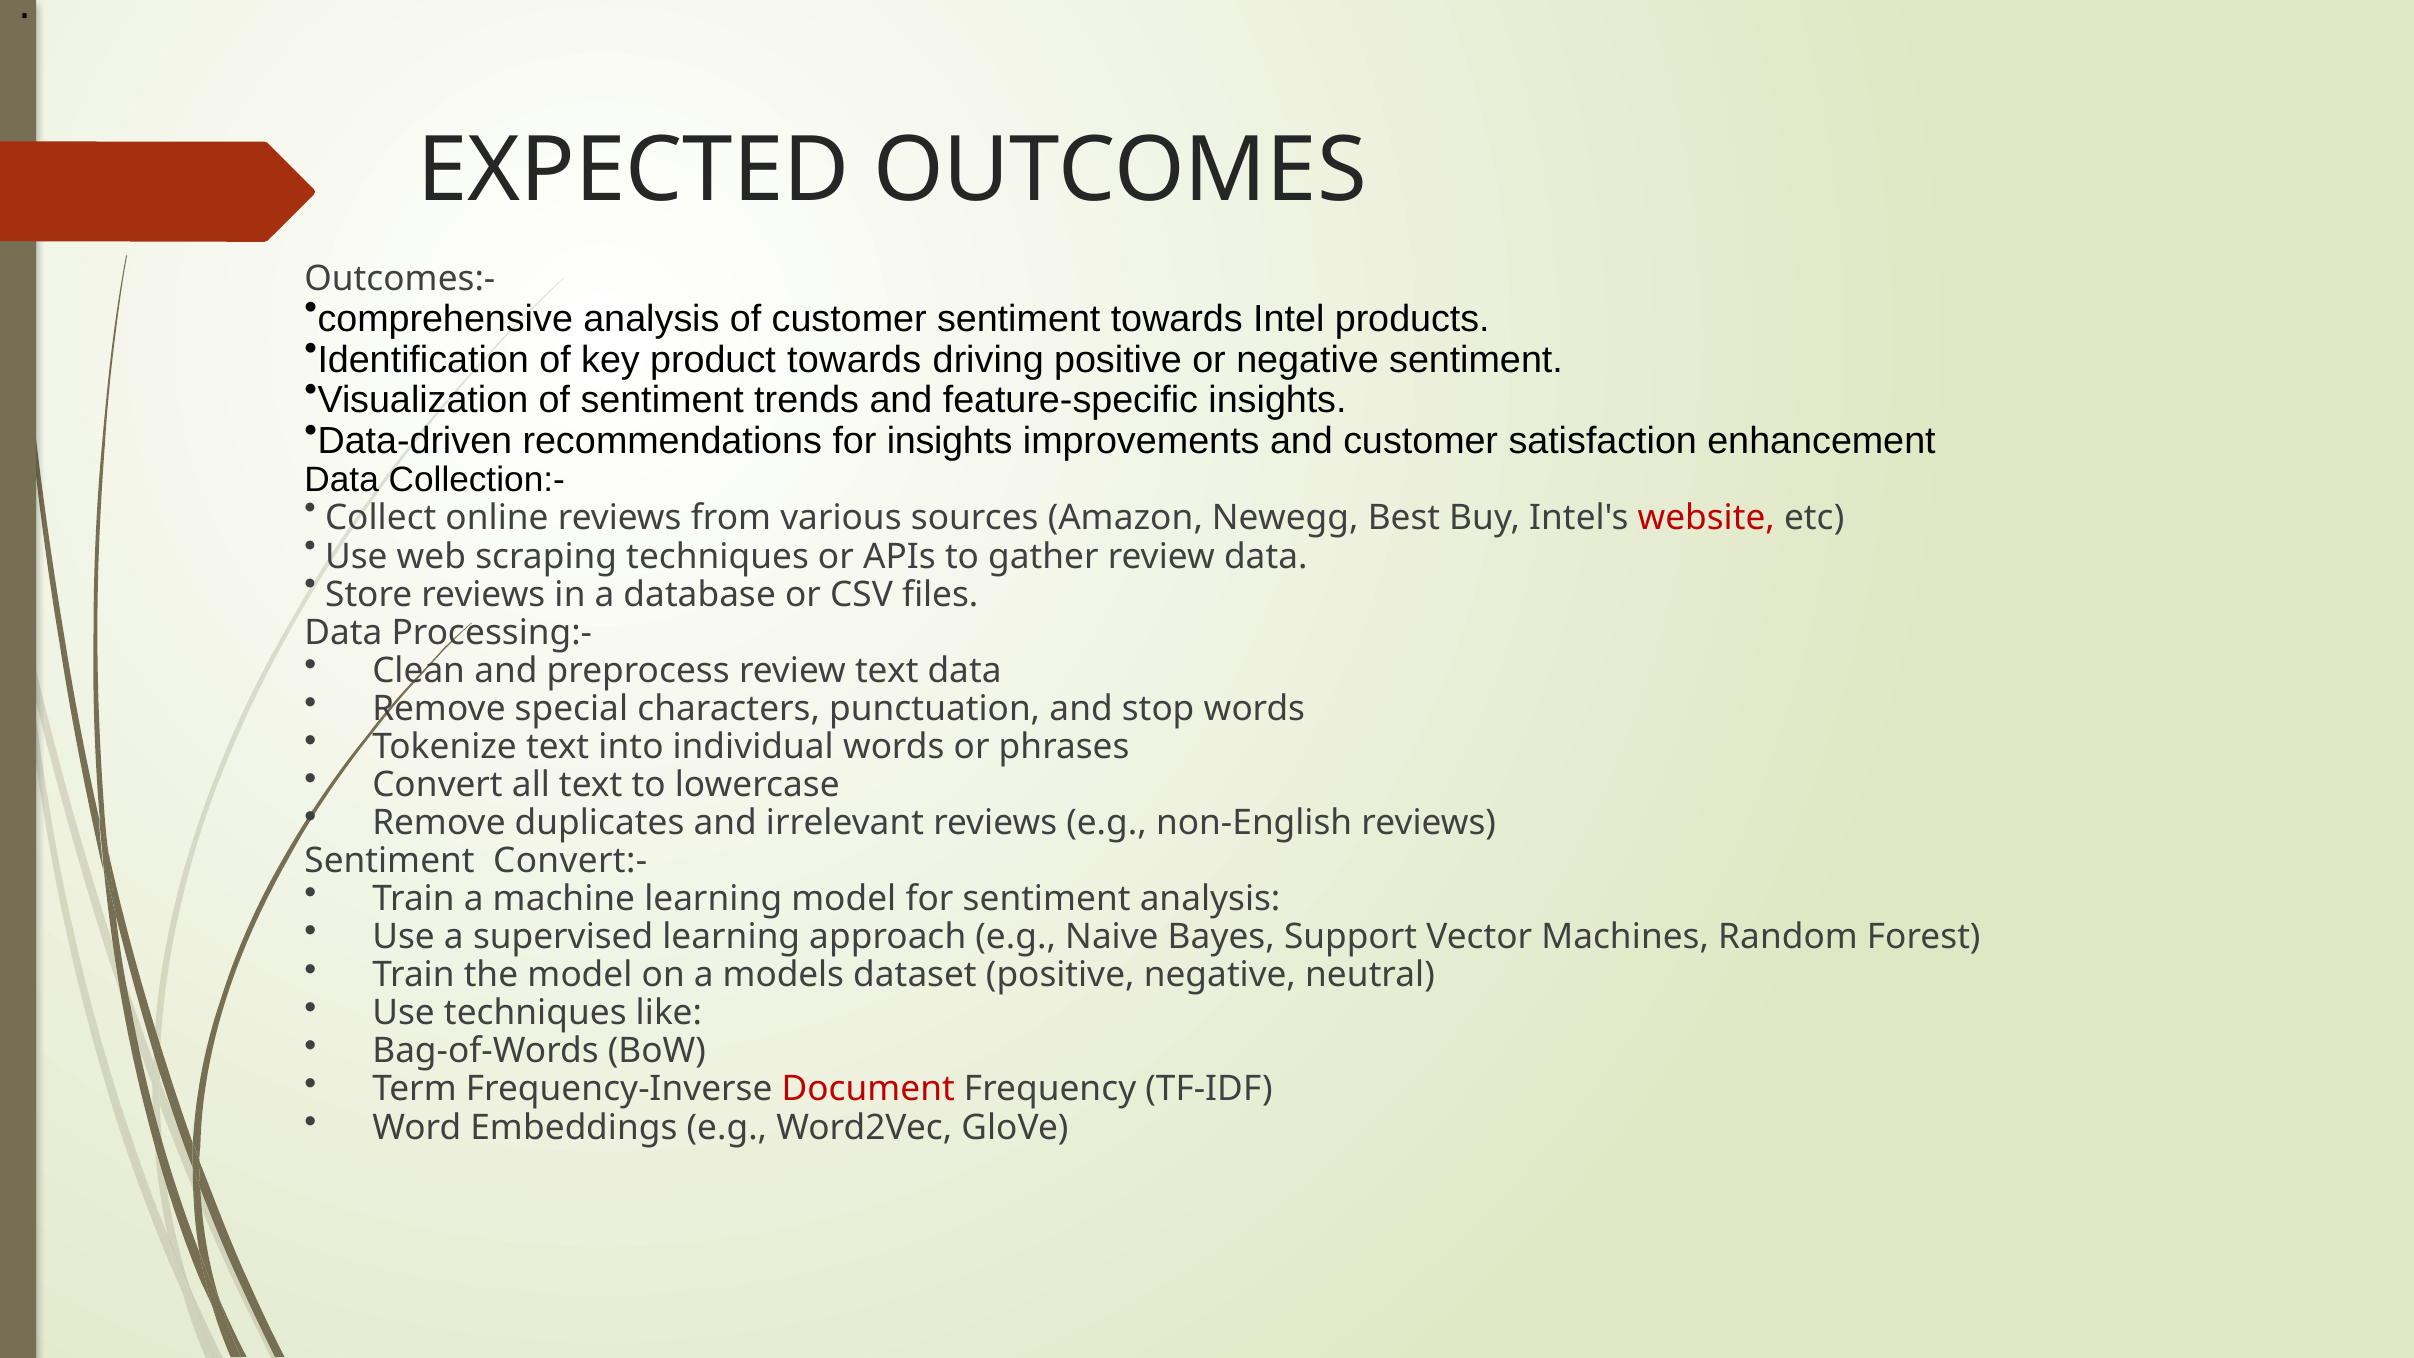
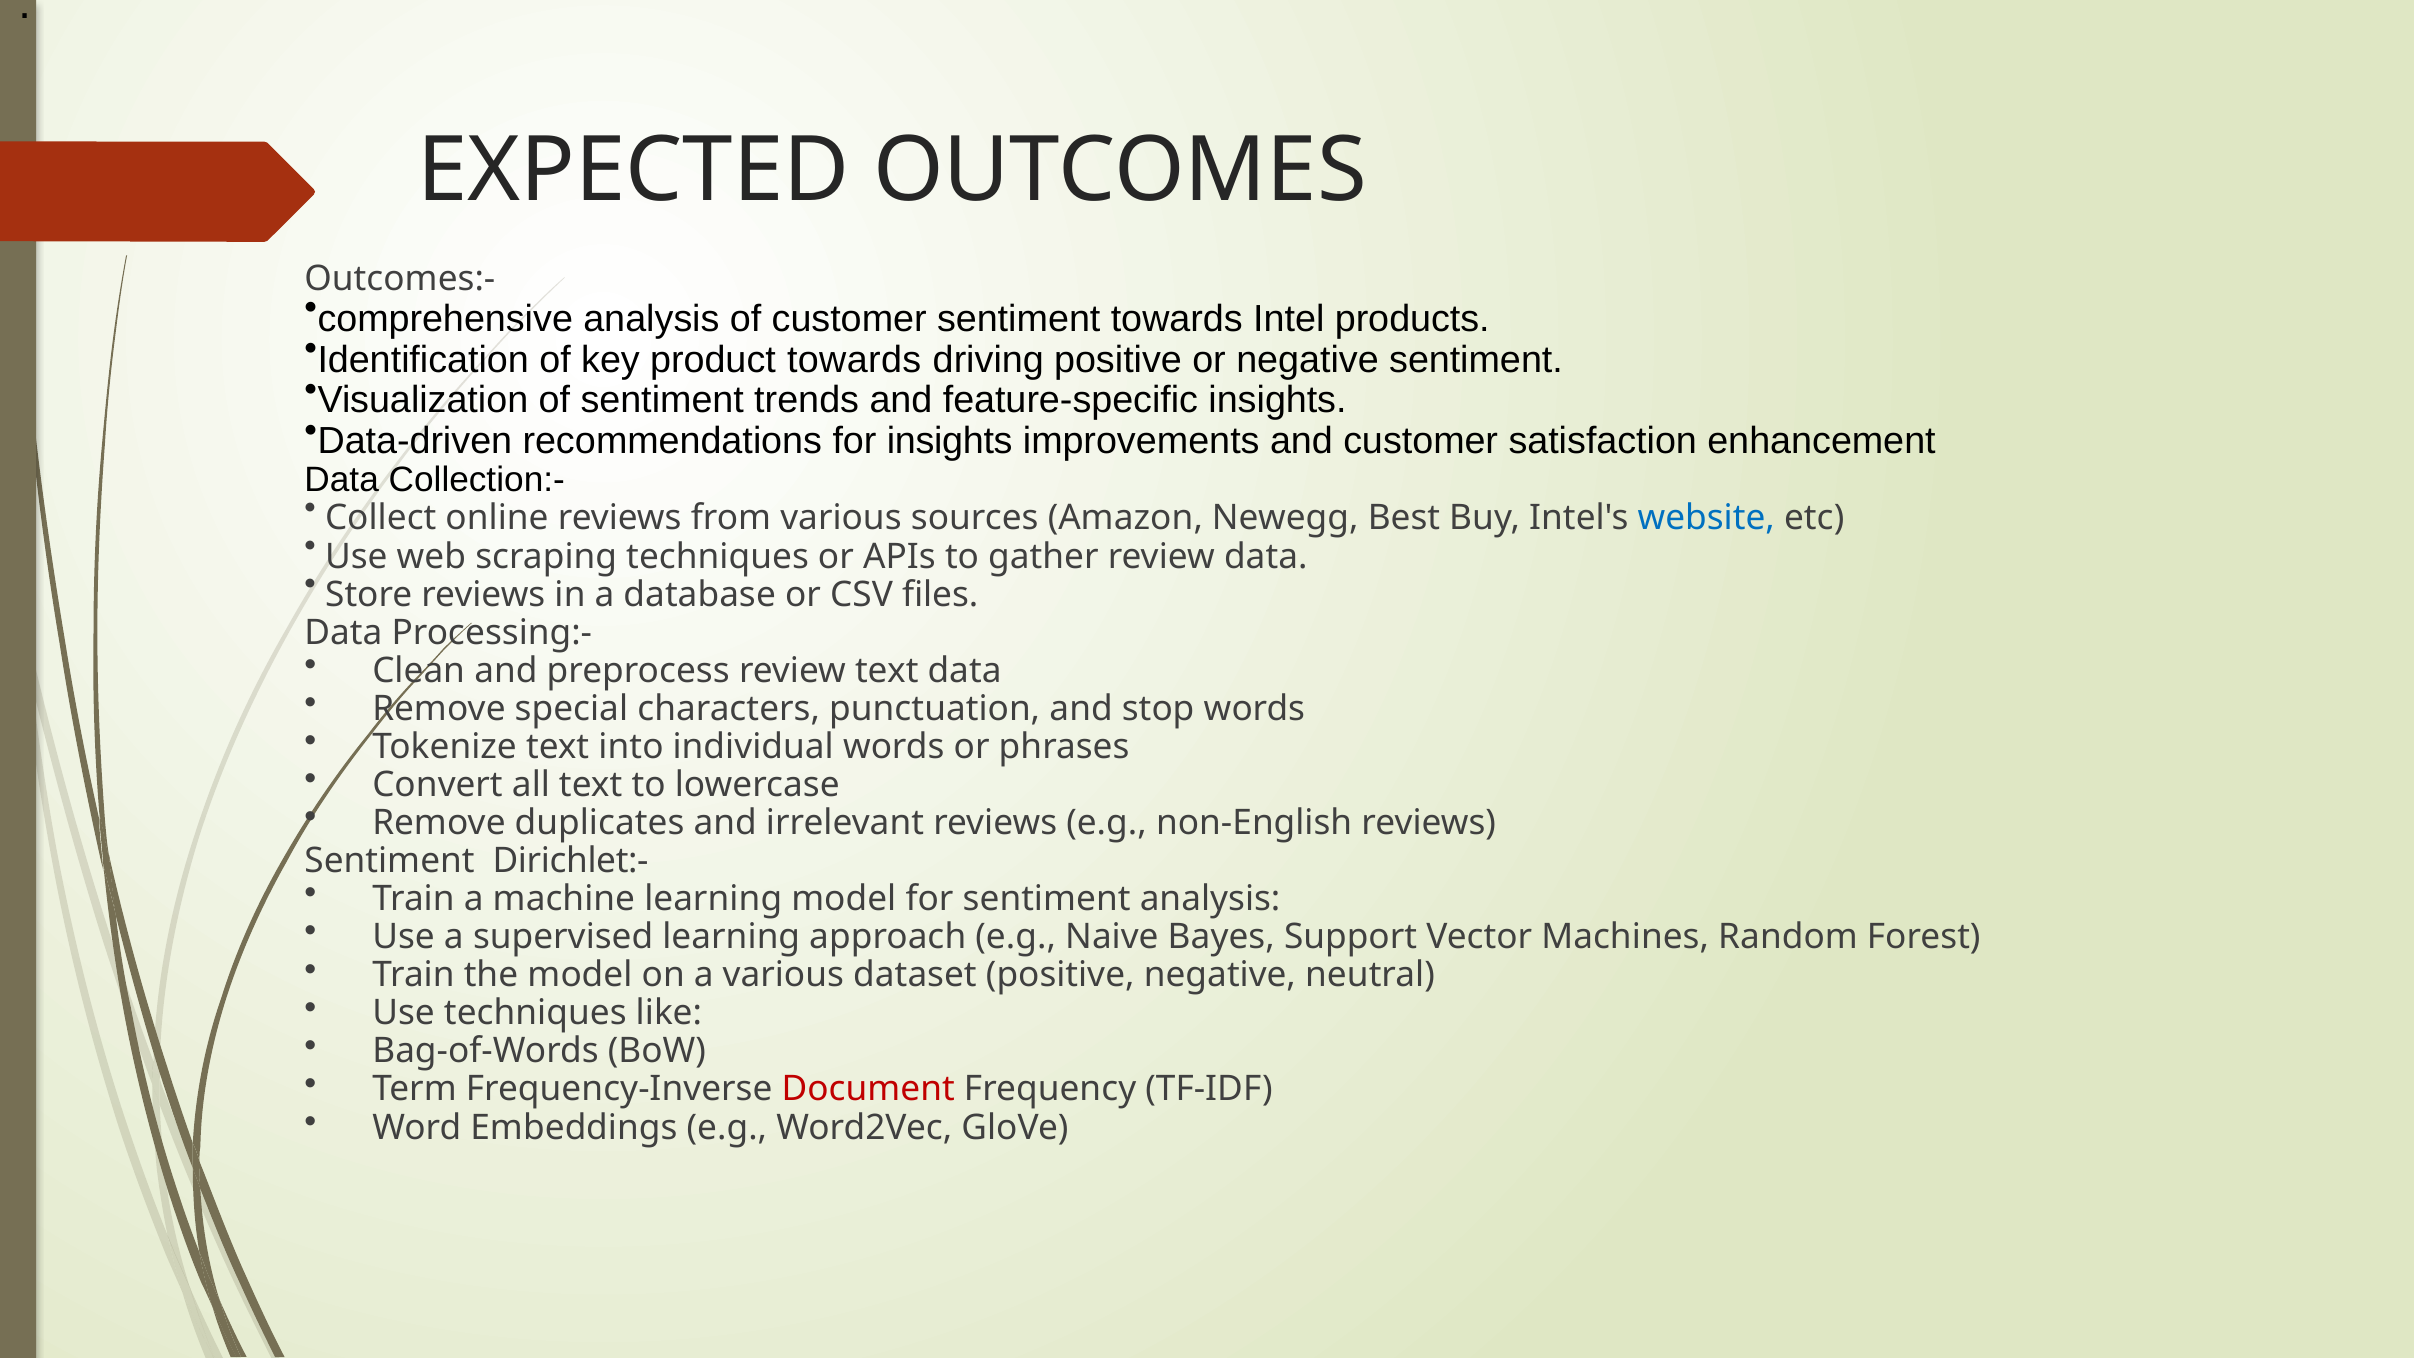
website colour: red -> blue (1706, 518)
Convert:-: Convert:- -> Dirichlet:- (571, 861)
a models: models -> various (783, 975)
